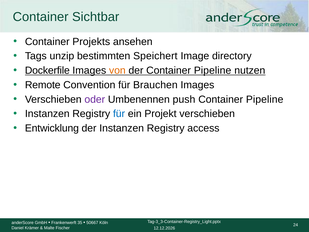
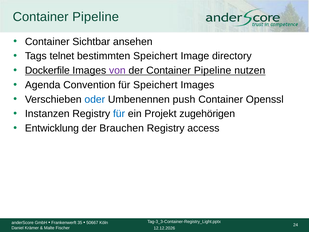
Sichtbar: Sichtbar -> Pipeline (96, 17)
Projekts: Projekts -> Sichtbar (91, 42)
unzip: unzip -> telnet (62, 56)
von colour: orange -> purple (117, 70)
Remote: Remote -> Agenda (43, 85)
für Brauchen: Brauchen -> Speichert (155, 85)
oder colour: purple -> blue (95, 99)
Pipeline: Pipeline -> Openssl (265, 99)
Projekt verschieben: verschieben -> zugehörigen (207, 114)
der Instanzen: Instanzen -> Brauchen (122, 128)
